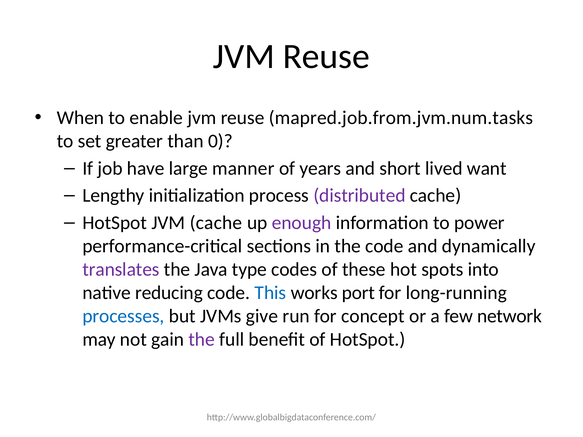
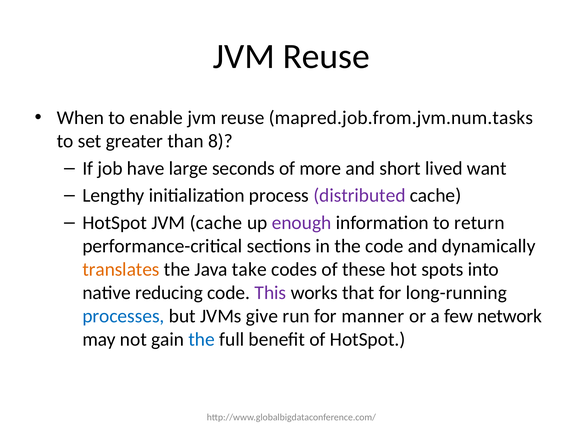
0: 0 -> 8 (220, 141)
manner: manner -> seconds (244, 168)
years: years -> more (320, 168)
power: power -> return (479, 223)
translates colour: purple -> orange (121, 270)
type: type -> take (249, 270)
This colour: blue -> purple (270, 293)
port: port -> that (358, 293)
concept: concept -> manner (373, 316)
the colour: purple -> blue (202, 339)
